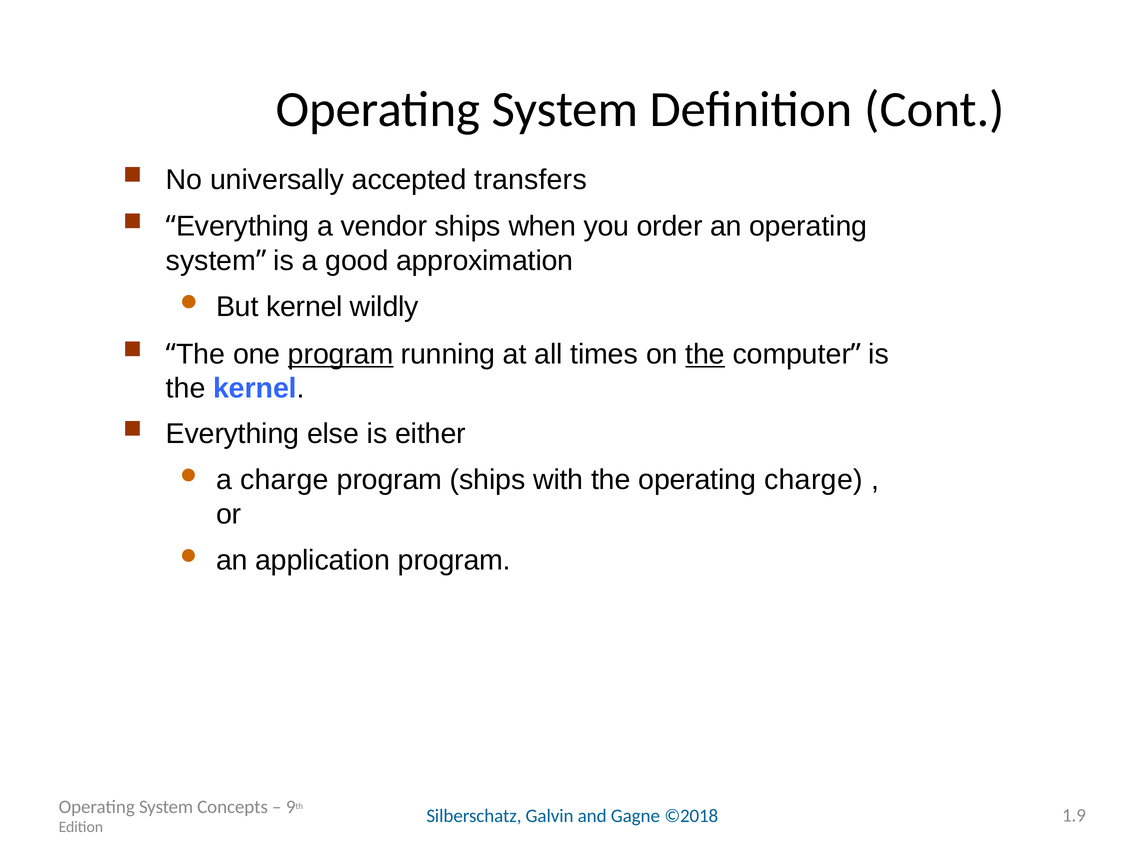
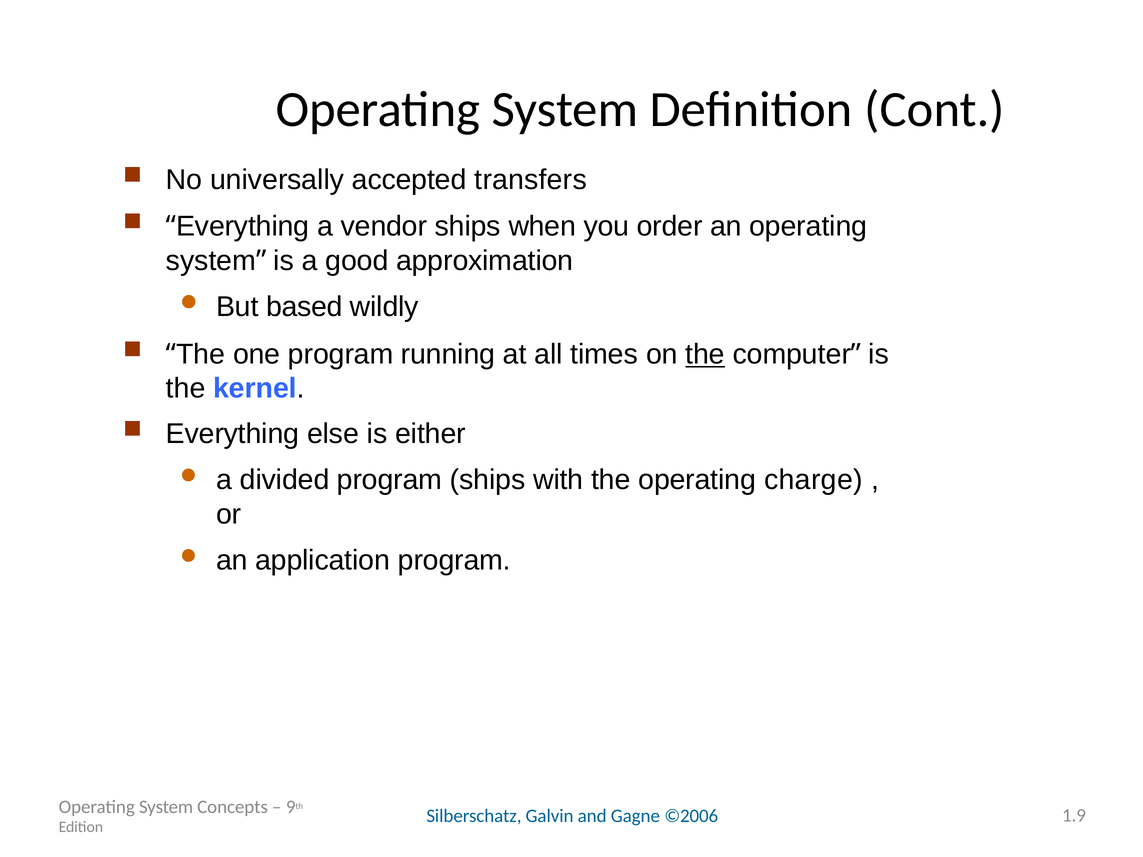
But kernel: kernel -> based (304, 307)
program underline: present -> none (341, 354)
a charge: charge -> divided (285, 480)
©2018: ©2018 -> ©2006 (691, 816)
